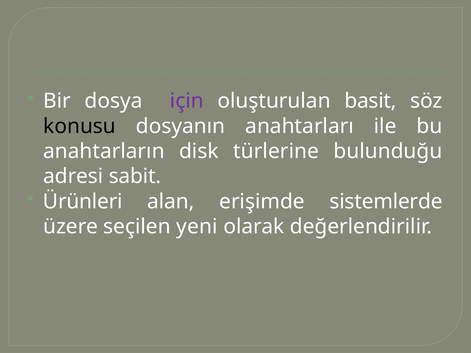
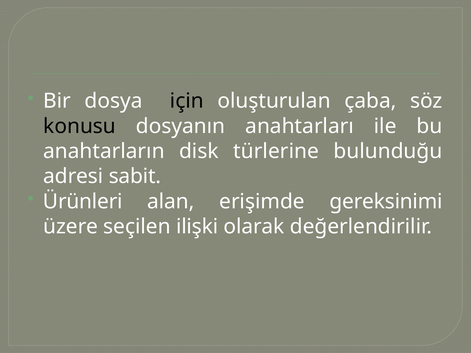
için colour: purple -> black (187, 101)
basit: basit -> çaba (370, 101)
sistemlerde: sistemlerde -> gereksinimi (386, 202)
yeni: yeni -> ilişki (197, 227)
